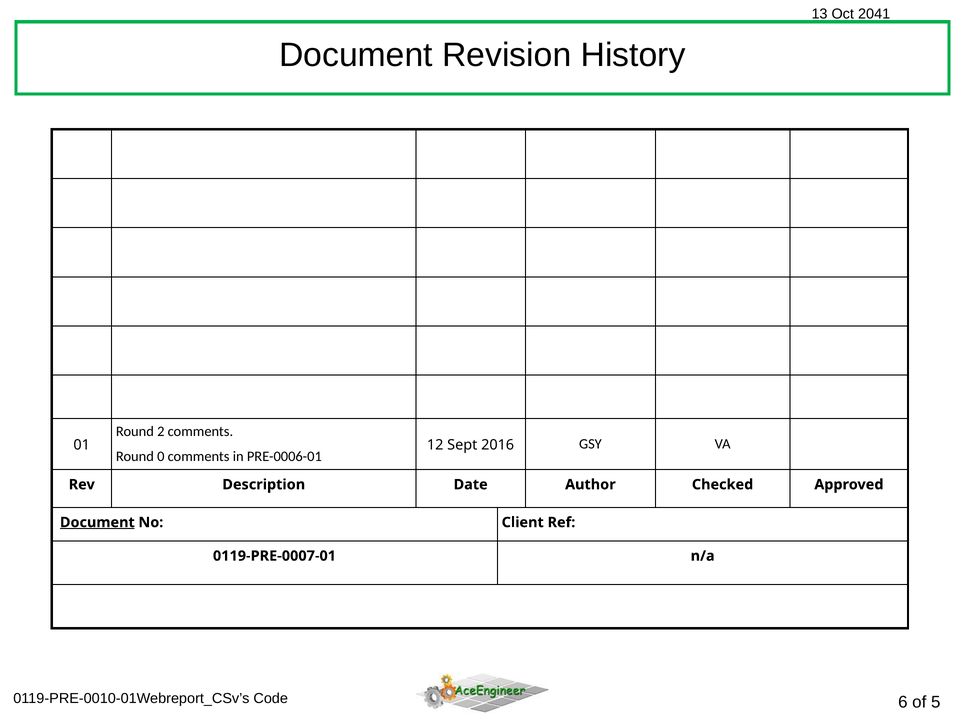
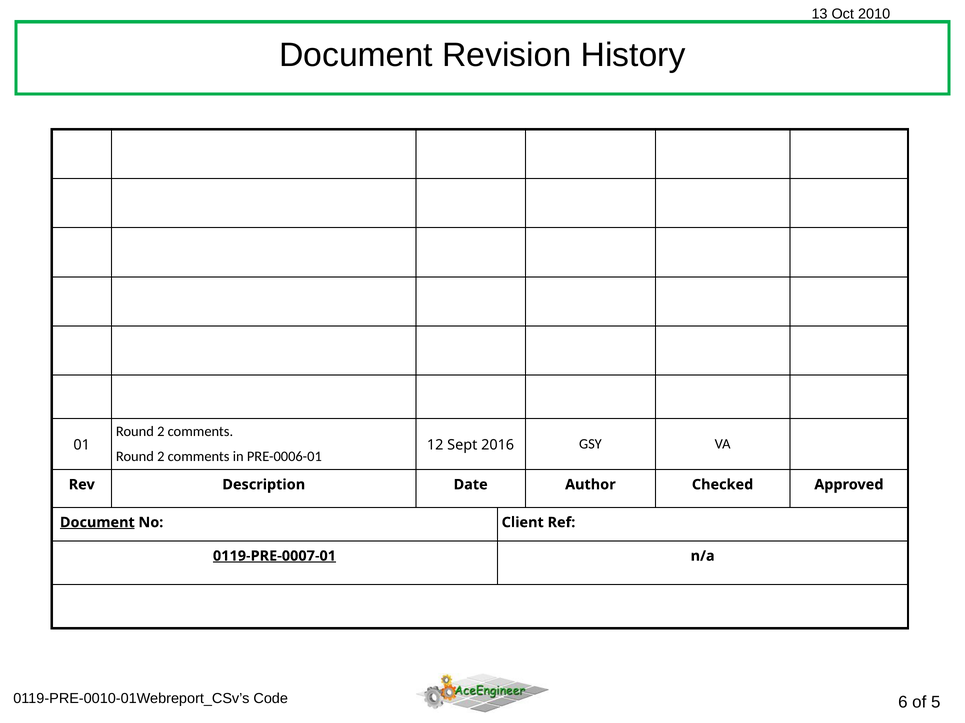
2041: 2041 -> 2010 (874, 14)
0: 0 -> 2 (161, 457)
0119-PRE-0007-01 underline: none -> present (274, 557)
